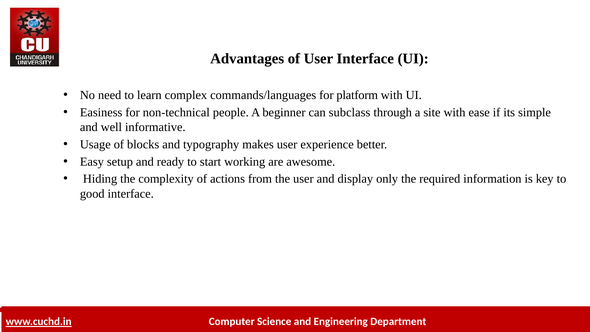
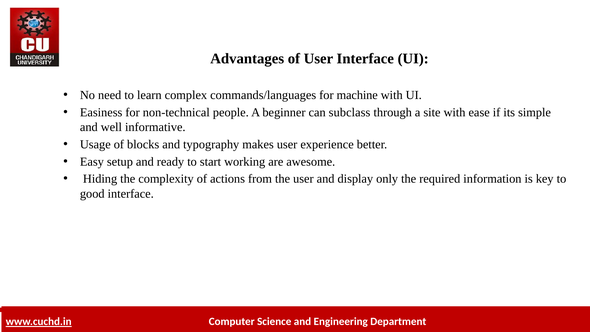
platform: platform -> machine (357, 95)
